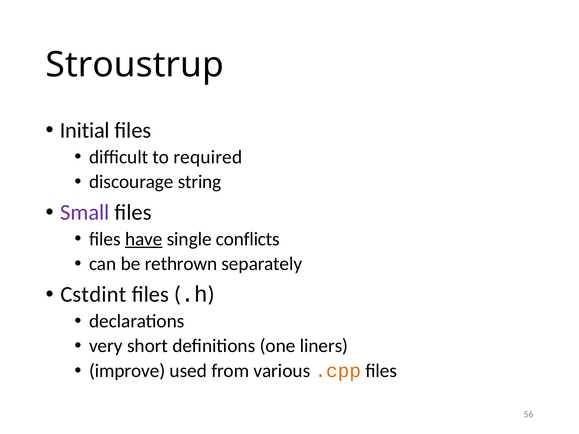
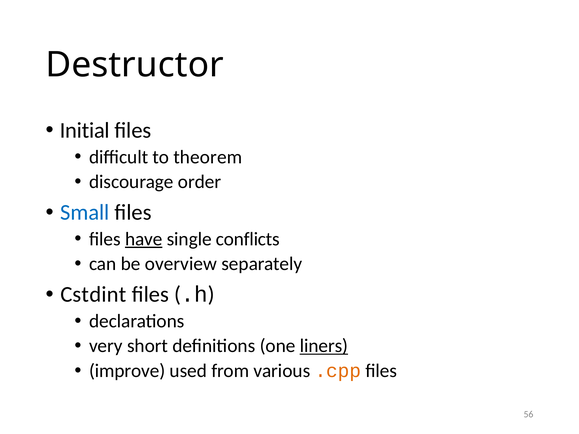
Stroustrup: Stroustrup -> Destructor (135, 65)
required: required -> theorem (208, 157)
string: string -> order (200, 182)
Small colour: purple -> blue (85, 213)
rethrown: rethrown -> overview (181, 264)
liners underline: none -> present (324, 346)
